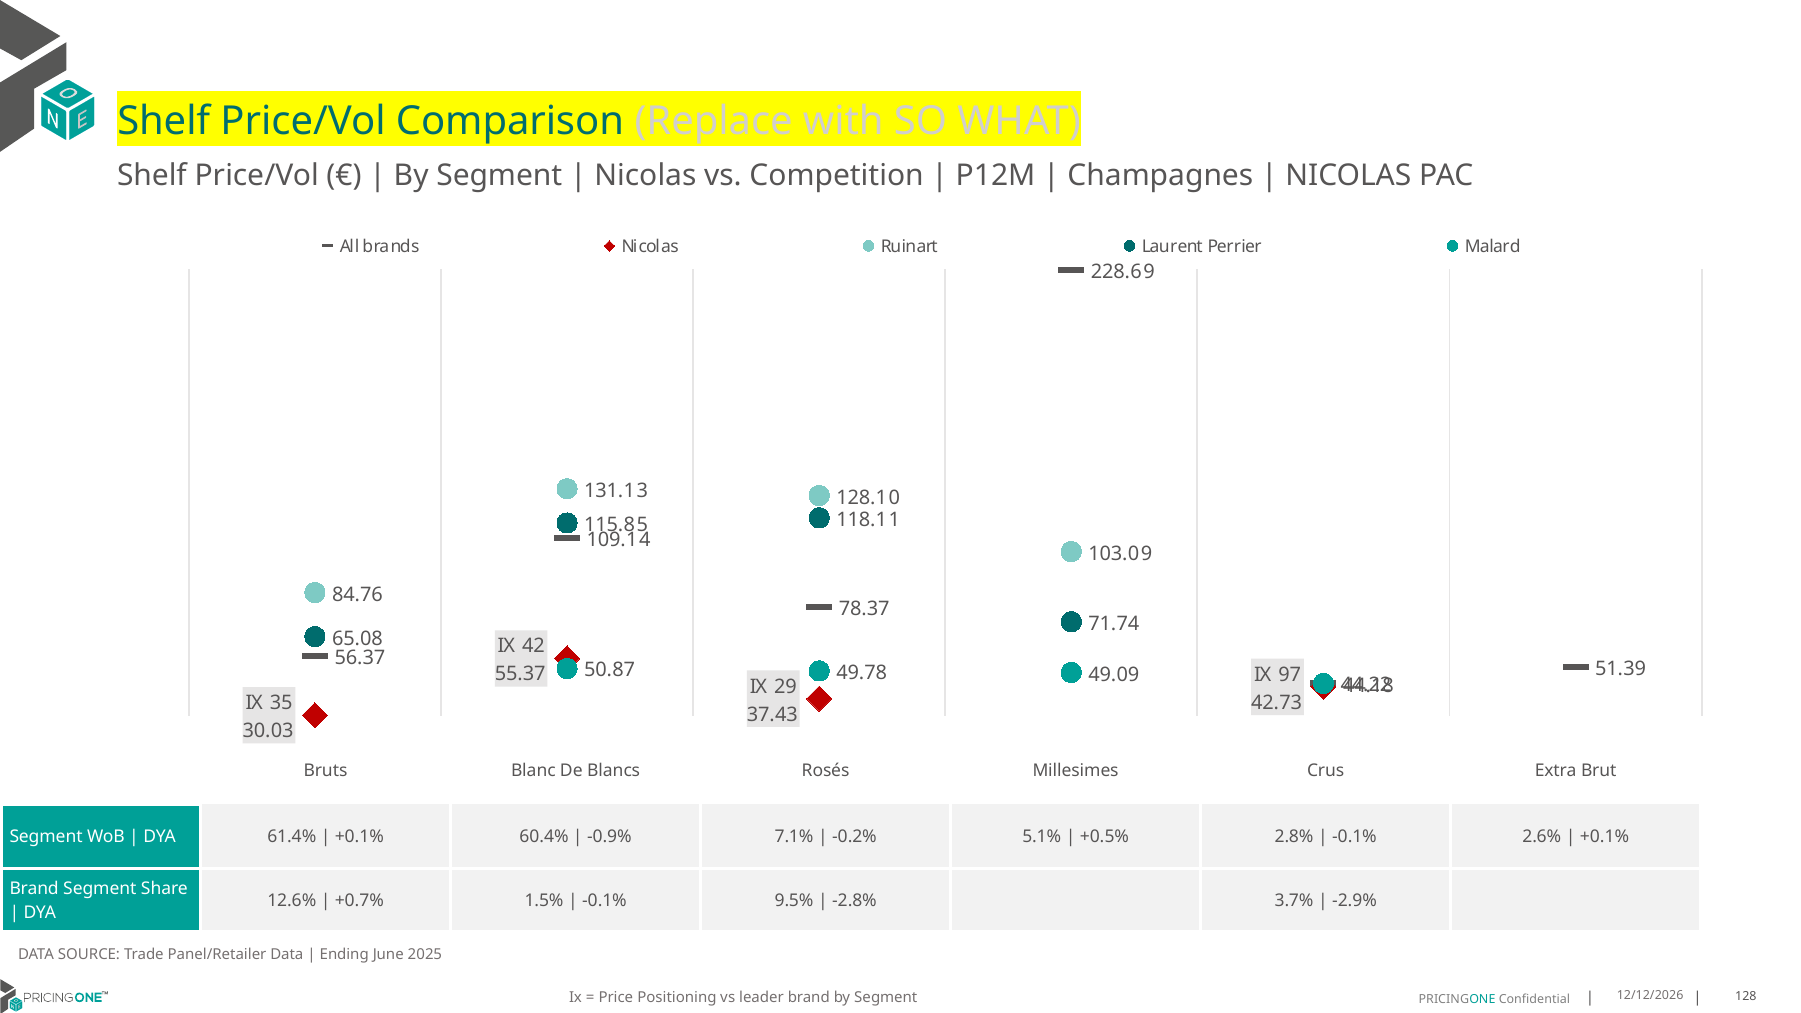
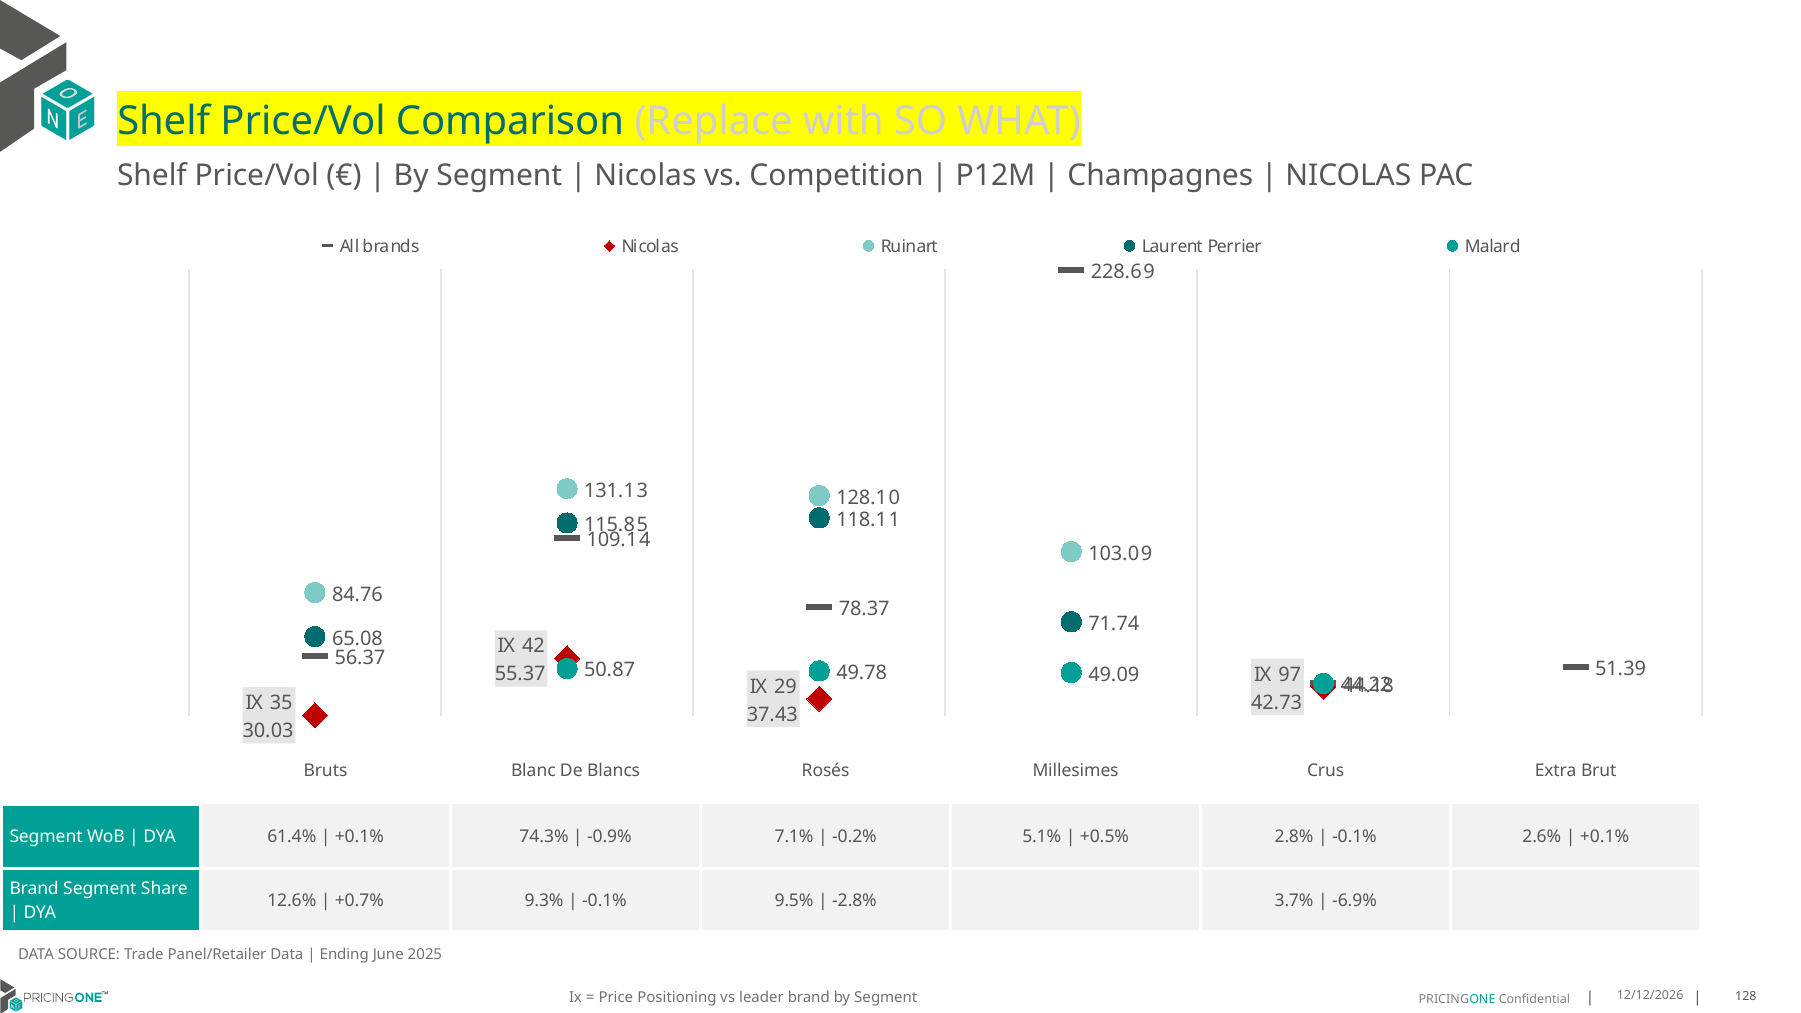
60.4%: 60.4% -> 74.3% (544, 837)
1.5%: 1.5% -> 9.3% (544, 901)
-2.9%: -2.9% -> -6.9% (1355, 901)
